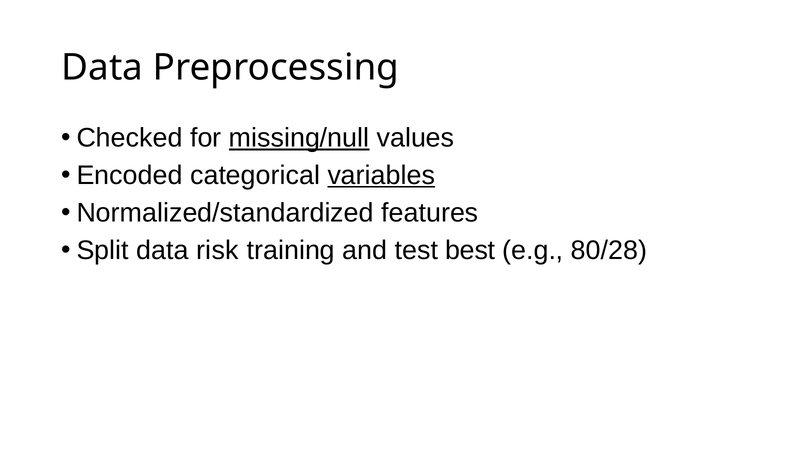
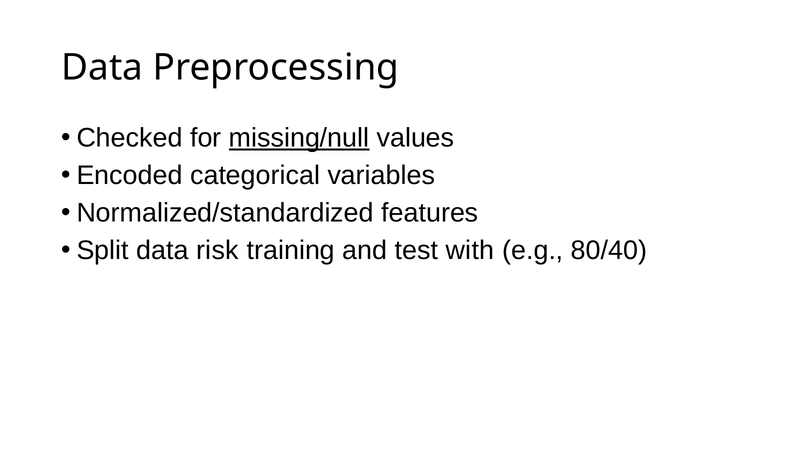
variables underline: present -> none (381, 176)
best: best -> with (470, 250)
80/28: 80/28 -> 80/40 (609, 250)
